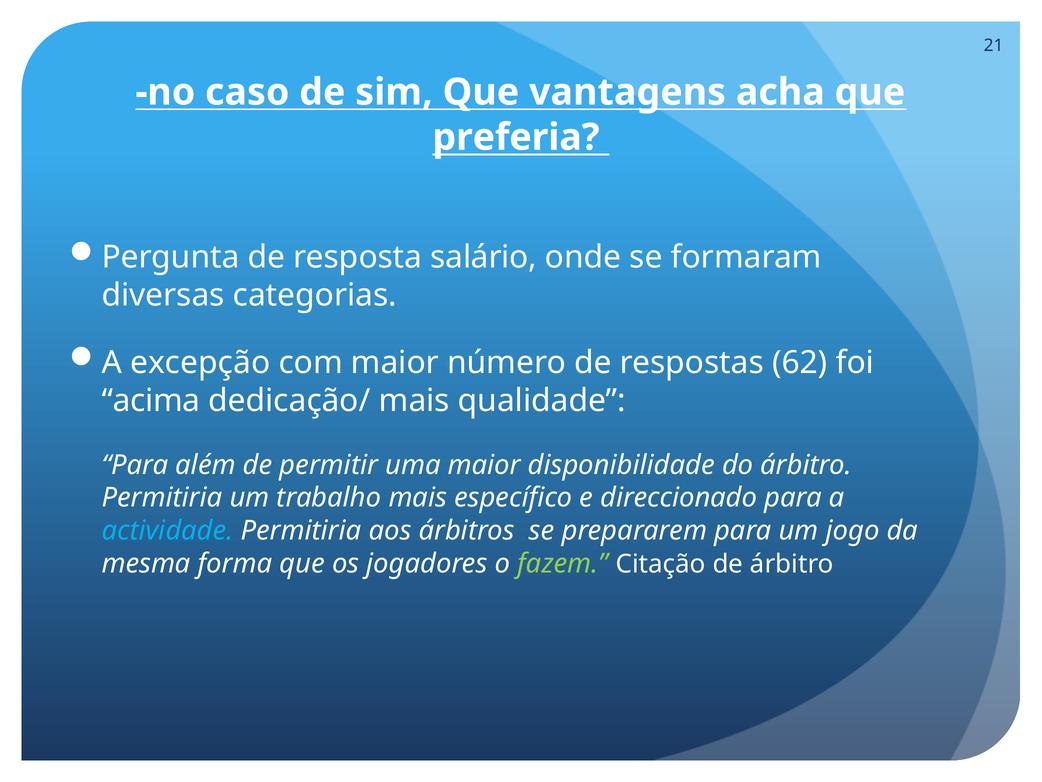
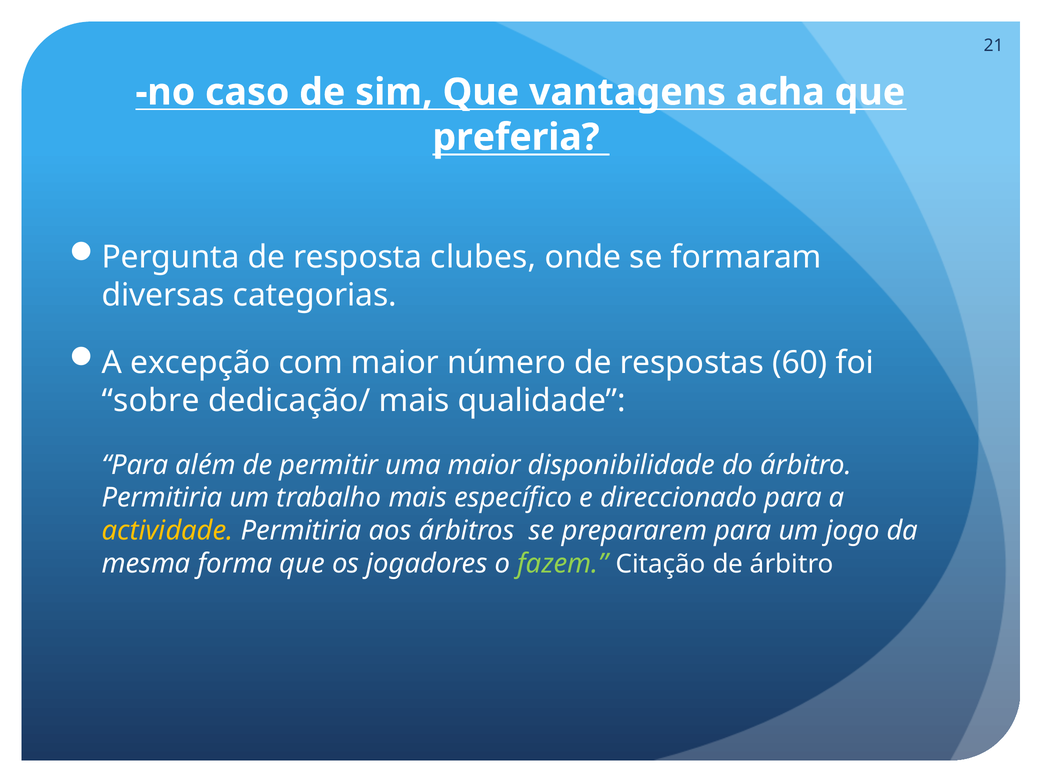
salário: salário -> clubes (483, 257)
62: 62 -> 60 (800, 362)
acima: acima -> sobre (151, 400)
actividade colour: light blue -> yellow (168, 531)
